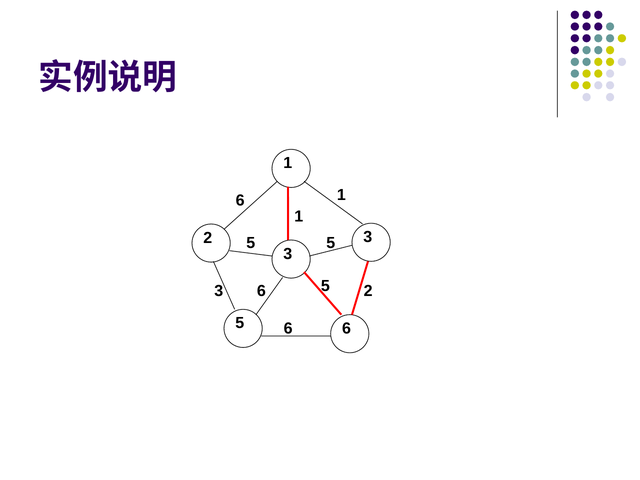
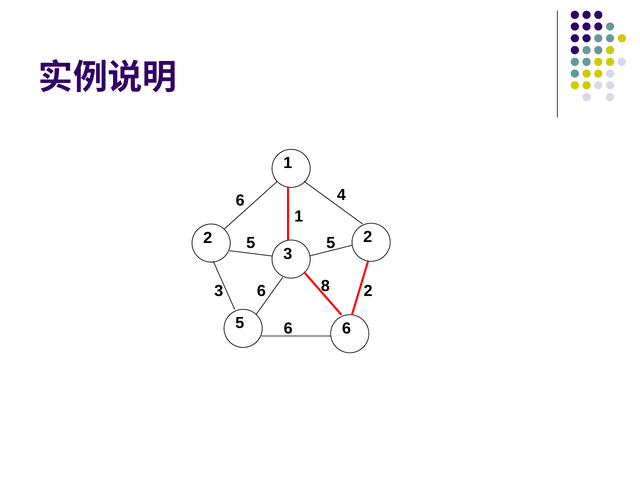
1: 1 -> 4 (341, 195)
2 3: 3 -> 2 (368, 237)
3 5: 5 -> 8 (325, 286)
